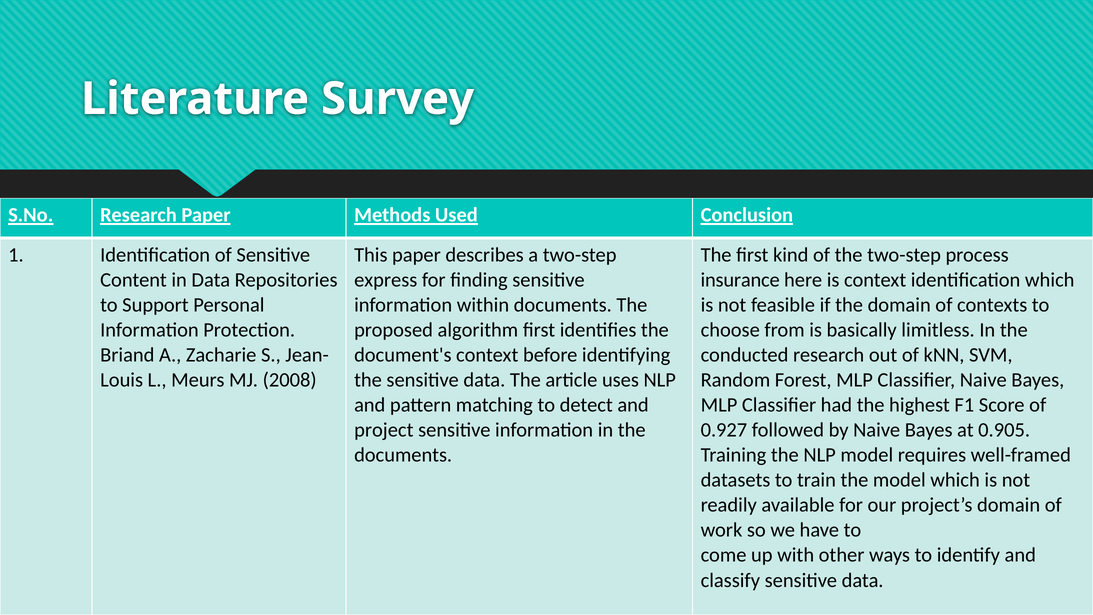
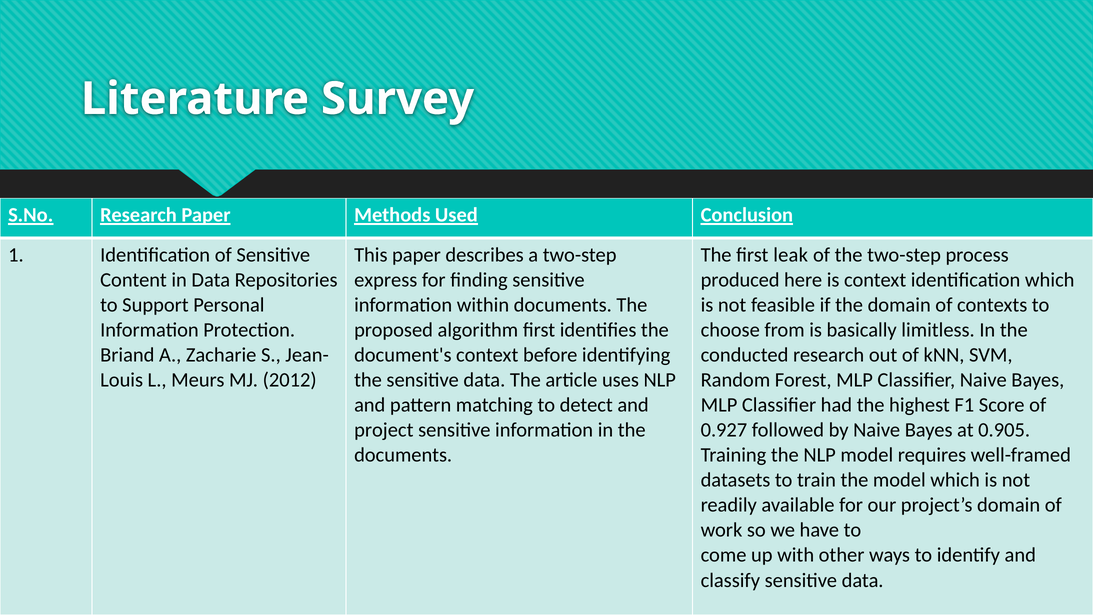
kind: kind -> leak (791, 255)
insurance: insurance -> produced (740, 280)
2008: 2008 -> 2012 (290, 380)
